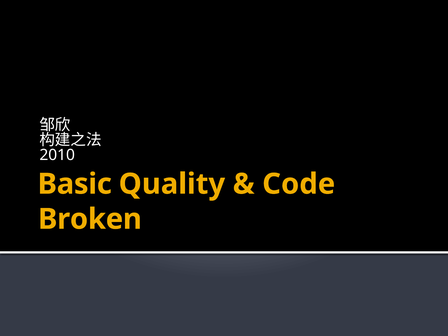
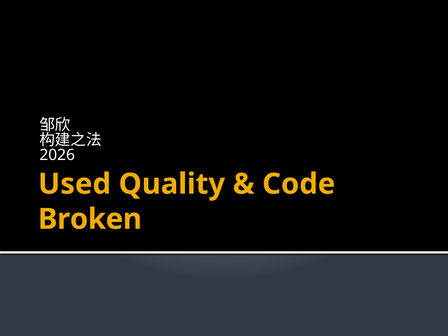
2010: 2010 -> 2026 (57, 155)
Basic: Basic -> Used (75, 184)
